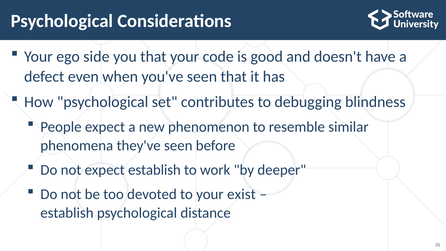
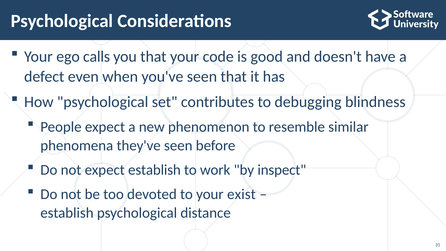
side: side -> calls (97, 57)
deeper: deeper -> inspect (282, 170)
